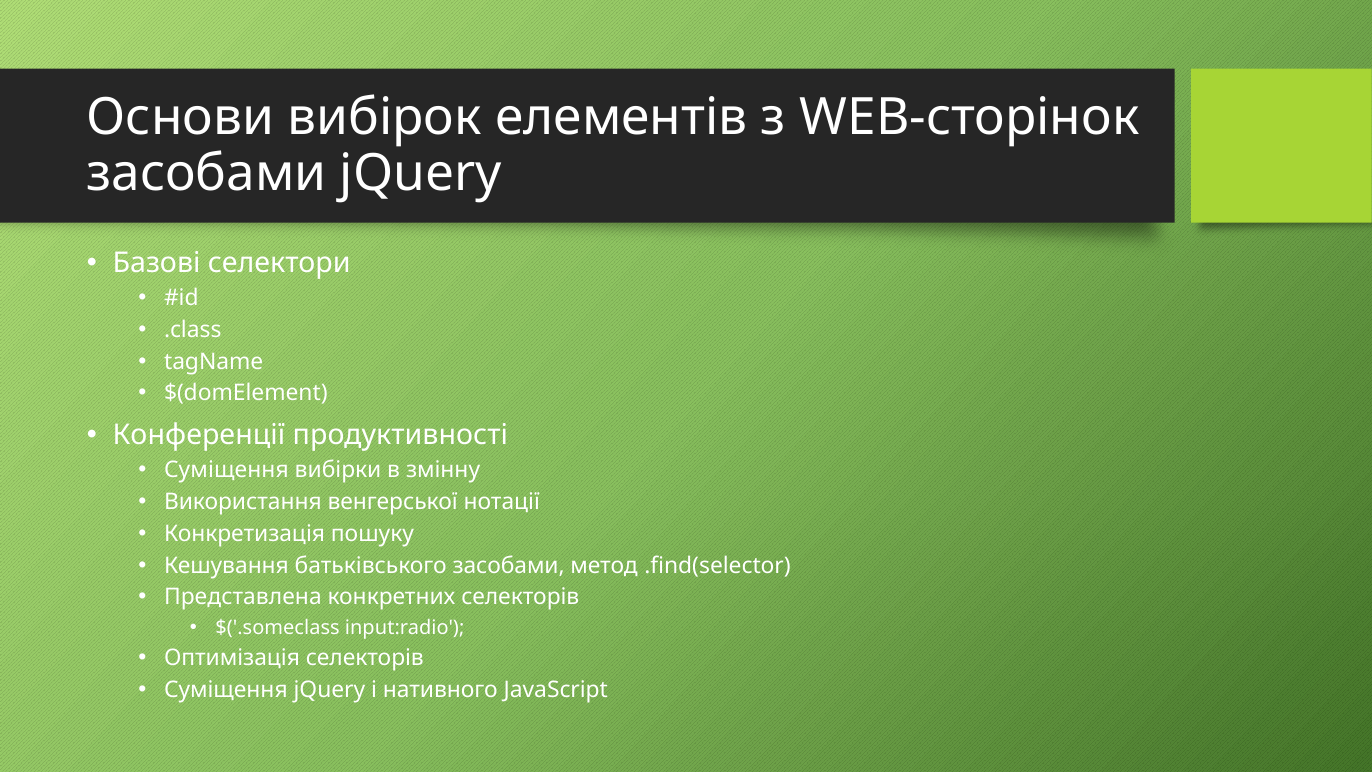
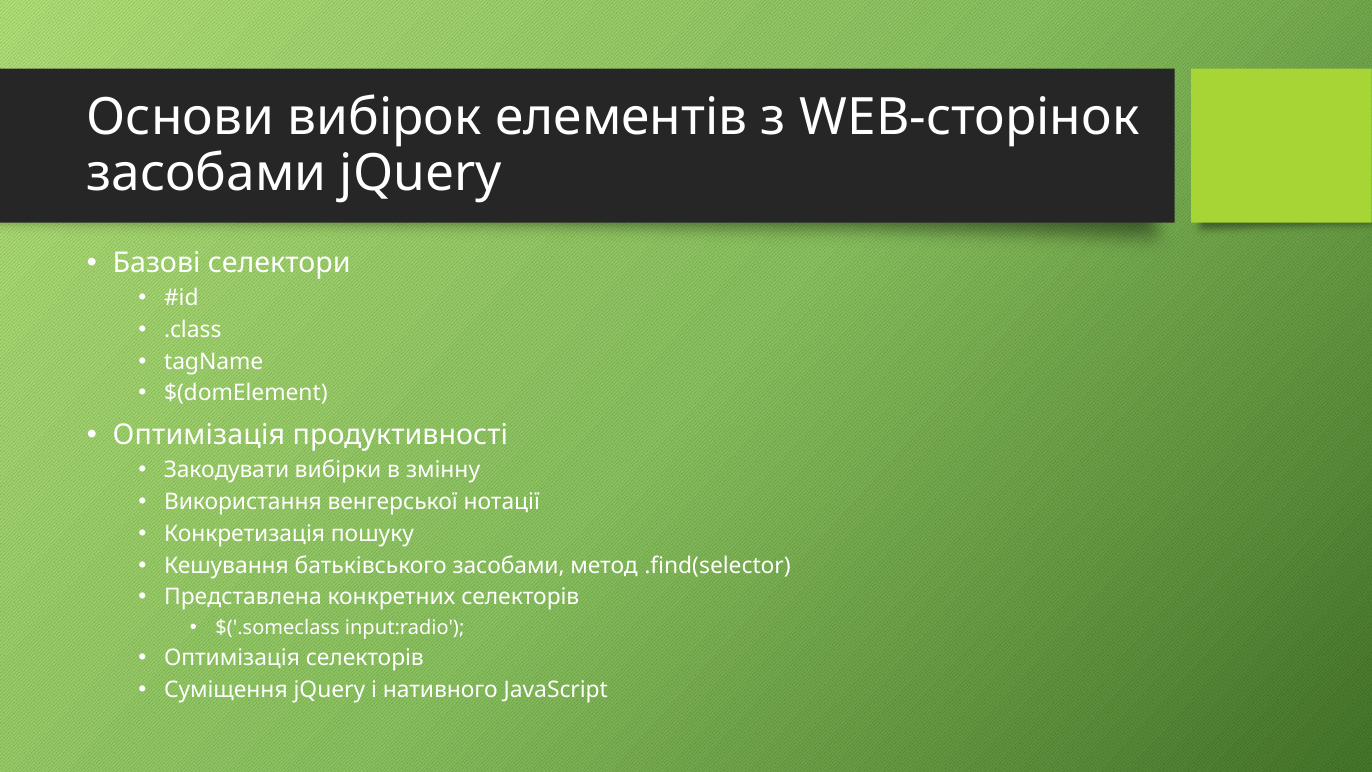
Конференції: Конференції -> Оптимізація (199, 435)
Суміщення: Суміщення -> Закодувати (227, 470)
